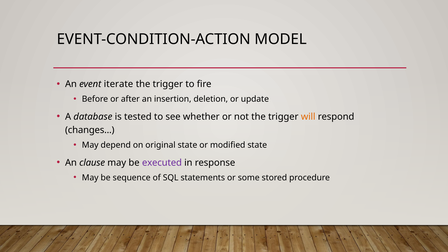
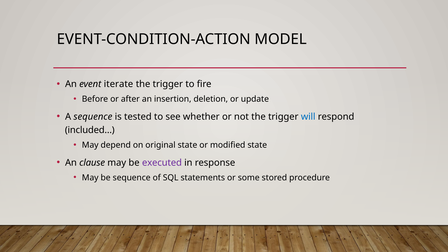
A database: database -> sequence (93, 117)
will colour: orange -> blue (308, 117)
changes…: changes… -> included… (90, 130)
